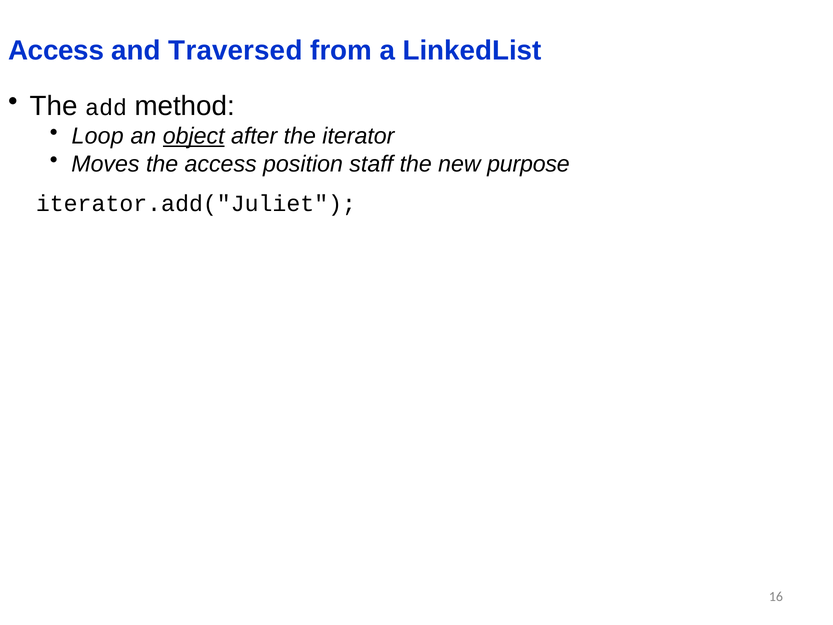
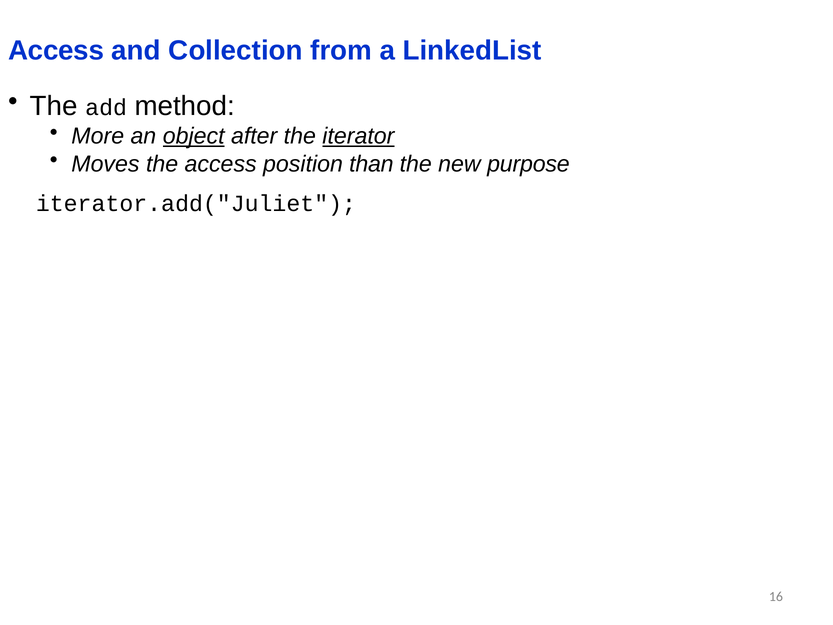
Traversed: Traversed -> Collection (236, 50)
Loop: Loop -> More (98, 136)
iterator underline: none -> present (358, 136)
staff: staff -> than (371, 164)
